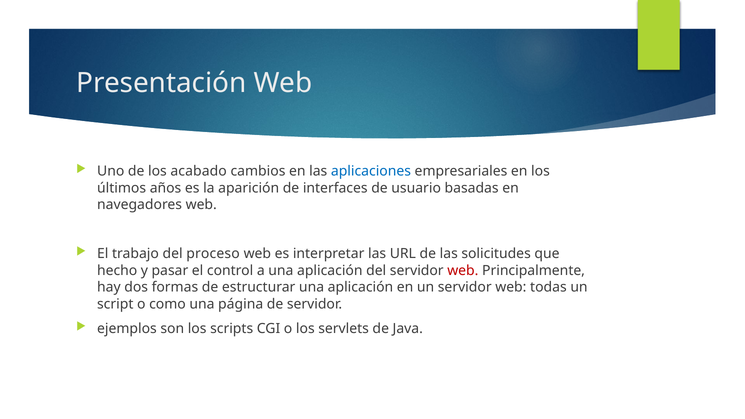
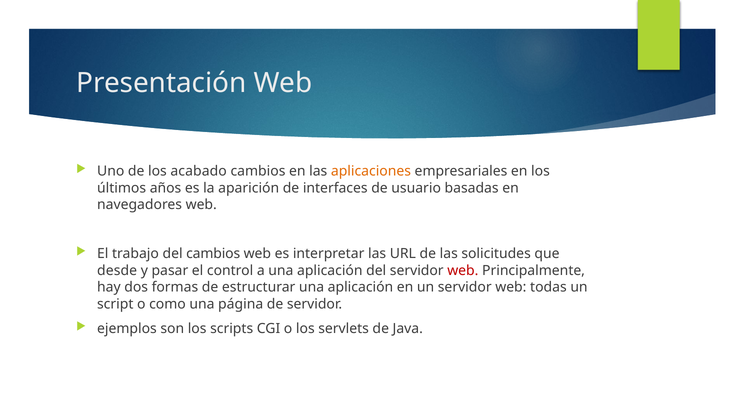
aplicaciones colour: blue -> orange (371, 171)
del proceso: proceso -> cambios (213, 254)
hecho: hecho -> desde (117, 271)
